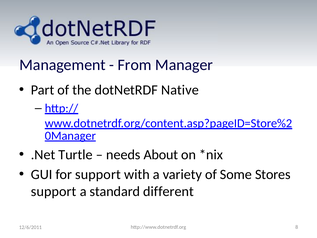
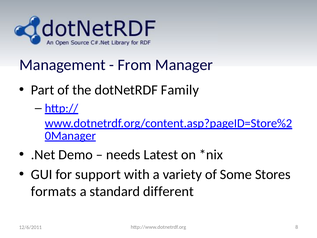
Native: Native -> Family (180, 90)
Turtle: Turtle -> Demo (76, 155)
About: About -> Latest (161, 155)
support: support -> formats (54, 191)
